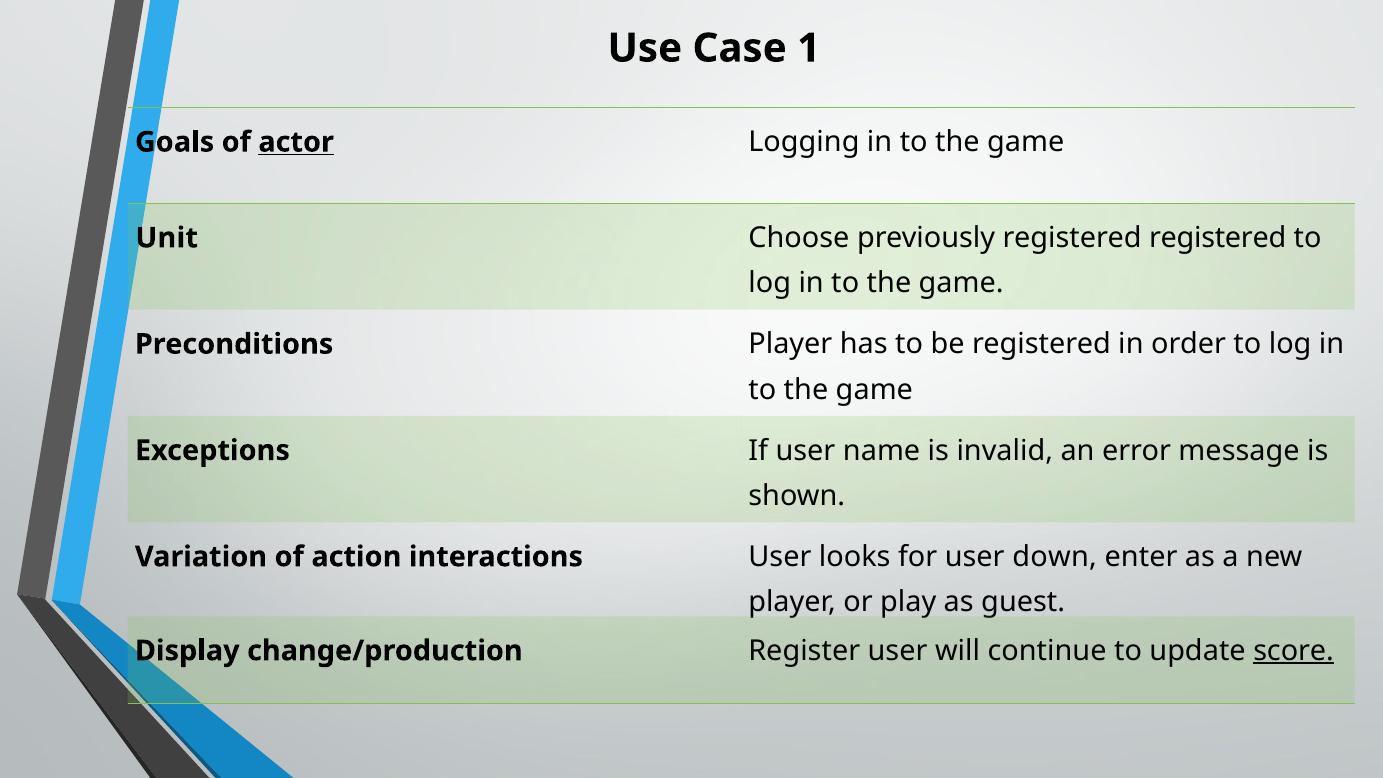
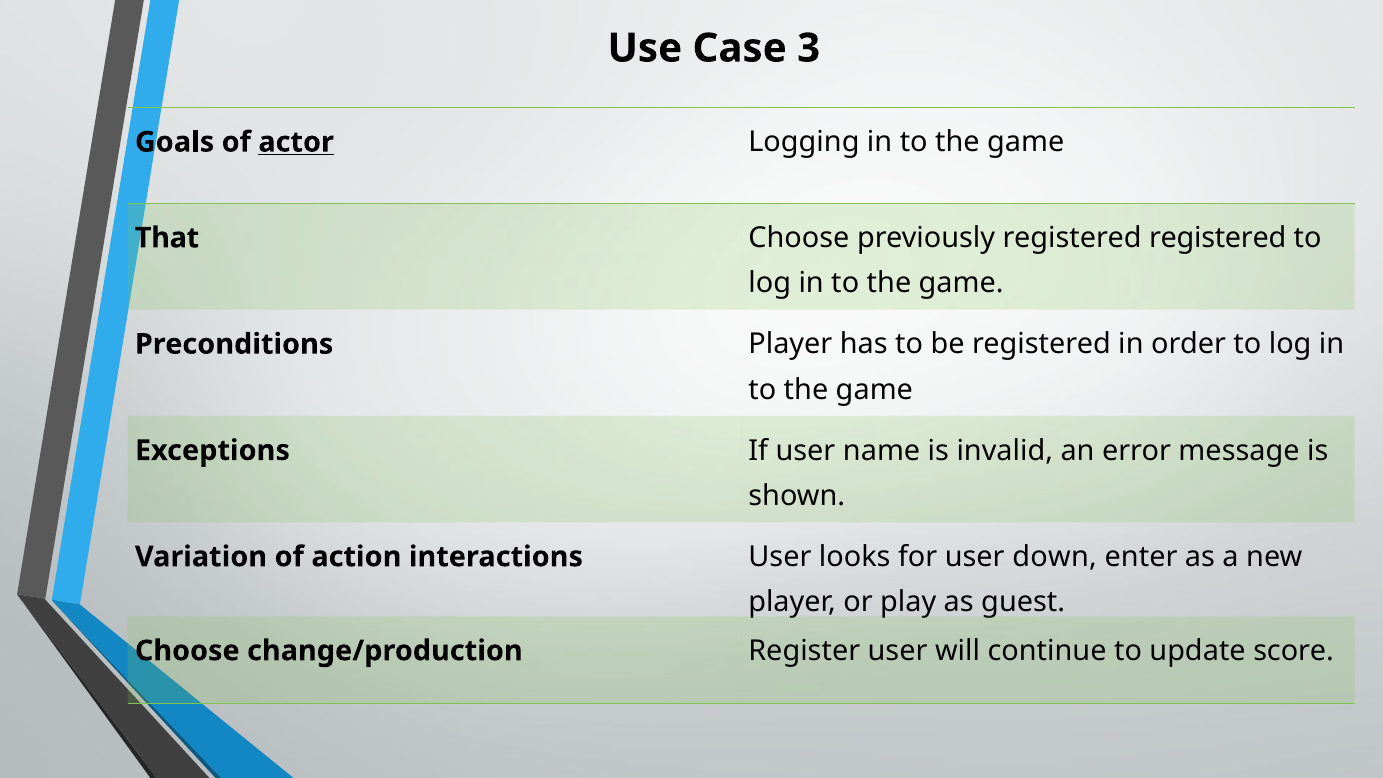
1: 1 -> 3 (809, 48)
Unit: Unit -> That (167, 238)
Display: Display -> Choose (187, 651)
score underline: present -> none (1294, 651)
